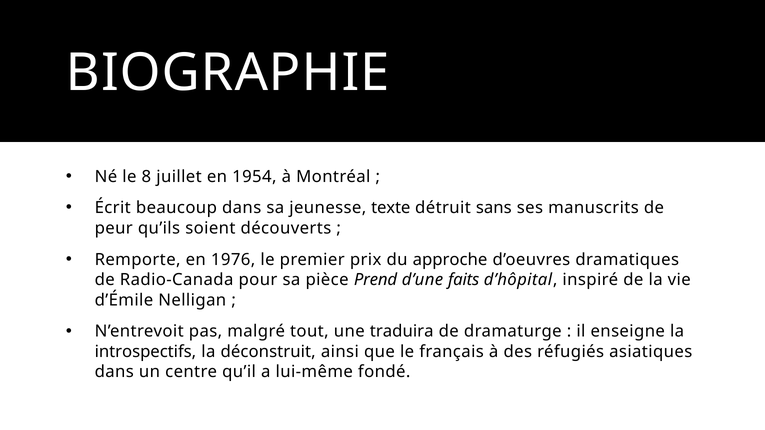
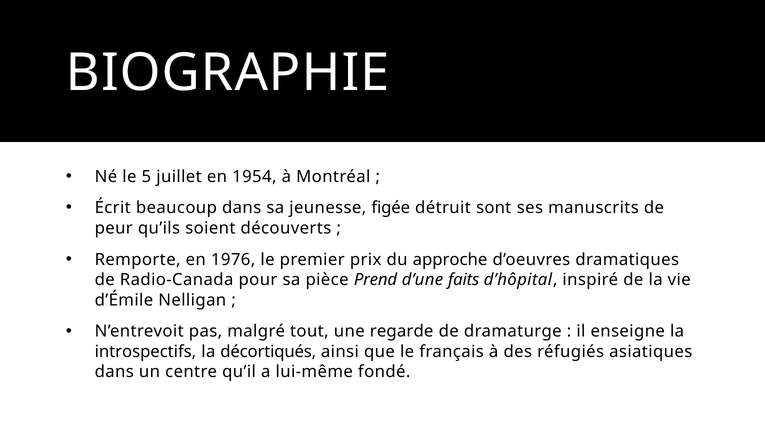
8: 8 -> 5 (146, 177)
texte: texte -> figée (391, 208)
sans: sans -> sont (494, 208)
traduira: traduira -> regarde (402, 332)
déconstruit: déconstruit -> décortiqués (268, 352)
